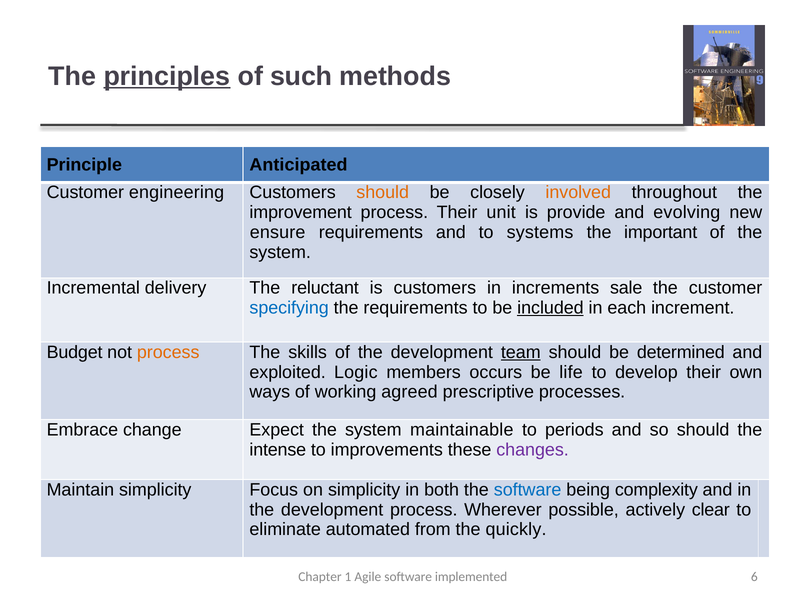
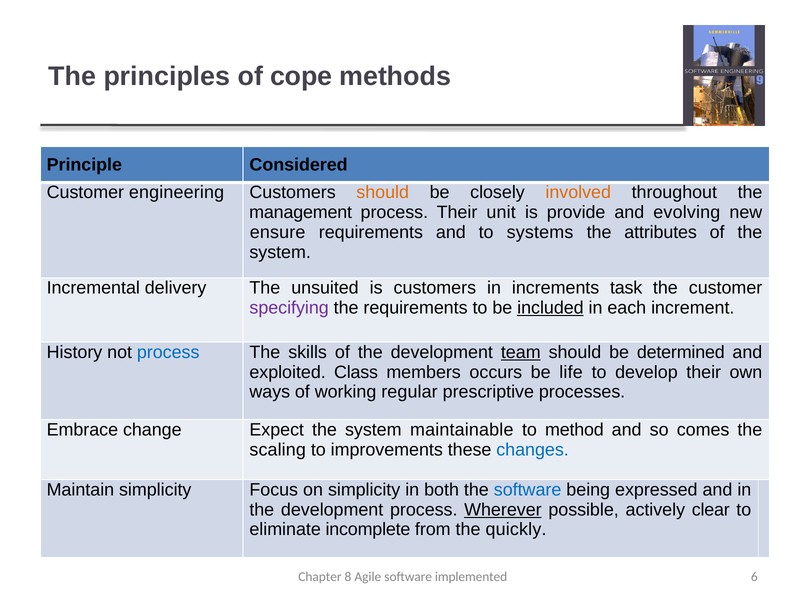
principles underline: present -> none (167, 76)
such: such -> cope (301, 76)
Anticipated: Anticipated -> Considered (299, 165)
improvement: improvement -> management (301, 213)
important: important -> attributes (661, 233)
reluctant: reluctant -> unsuited (325, 288)
sale: sale -> task (626, 288)
specifying colour: blue -> purple (289, 308)
Budget: Budget -> History (75, 353)
process colour: orange -> blue (168, 353)
Logic: Logic -> Class (356, 372)
agreed: agreed -> regular (409, 392)
periods: periods -> method (574, 430)
so should: should -> comes (703, 430)
intense: intense -> scaling (278, 450)
changes colour: purple -> blue (533, 450)
complexity: complexity -> expressed (656, 490)
Wherever underline: none -> present (503, 510)
automated: automated -> incomplete (368, 530)
1: 1 -> 8 (348, 577)
